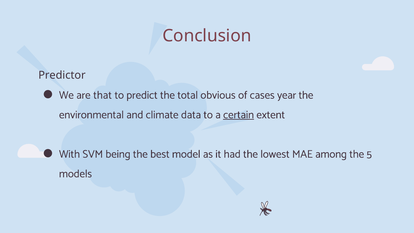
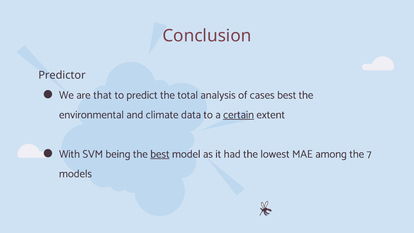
obvious: obvious -> analysis (218, 95)
cases year: year -> best (287, 95)
best underline: none -> present (160, 154)
5: 5 -> 7 (369, 154)
